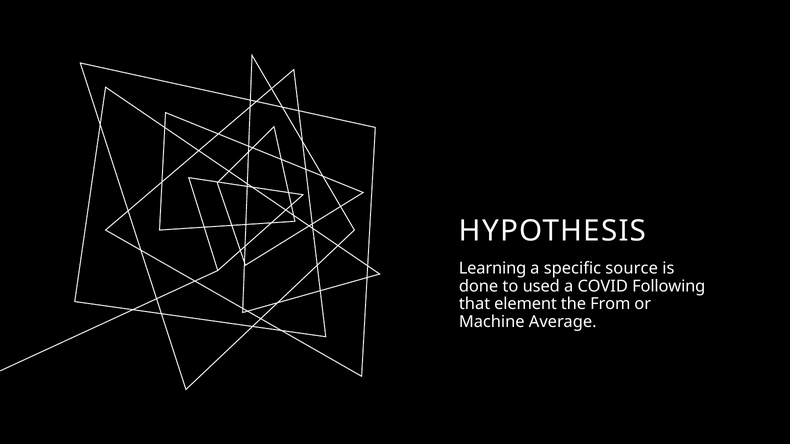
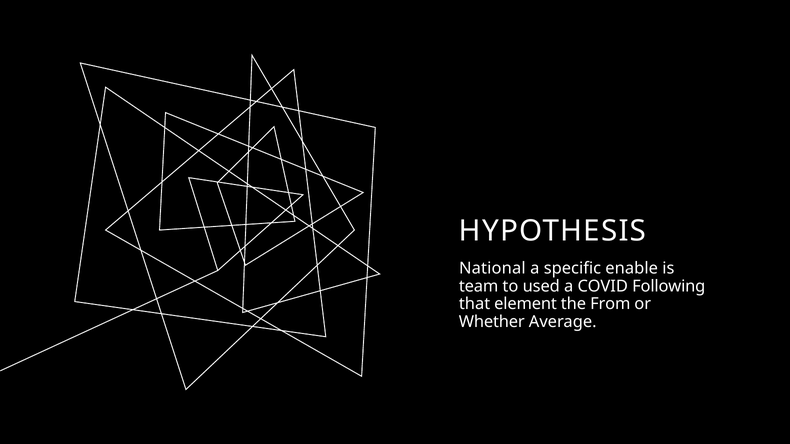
Learning: Learning -> National (492, 269)
source: source -> enable (632, 269)
done: done -> team (479, 286)
Machine: Machine -> Whether (492, 322)
